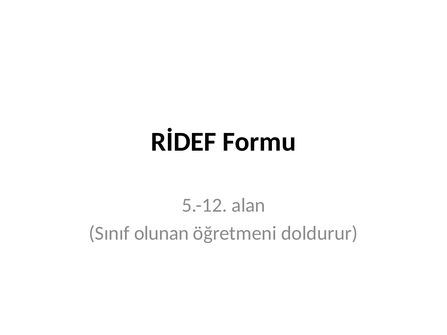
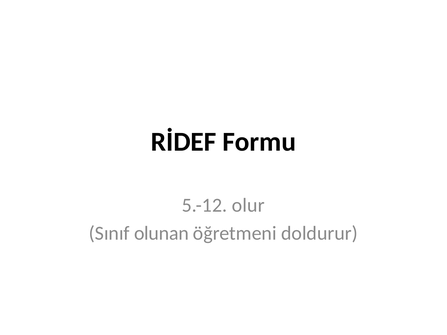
alan: alan -> olur (248, 206)
